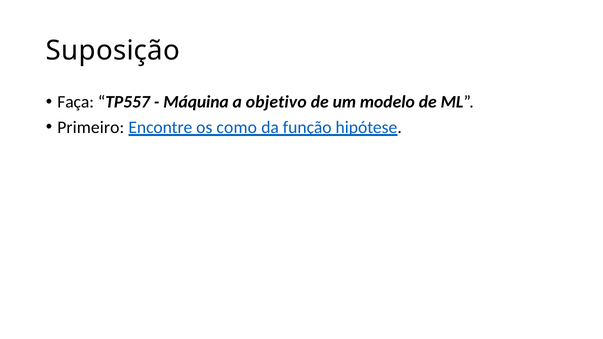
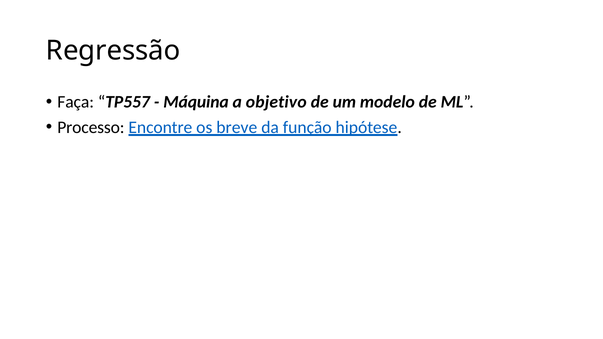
Suposição: Suposição -> Regressão (113, 51)
Primeiro: Primeiro -> Processo (91, 128)
como: como -> breve (237, 128)
